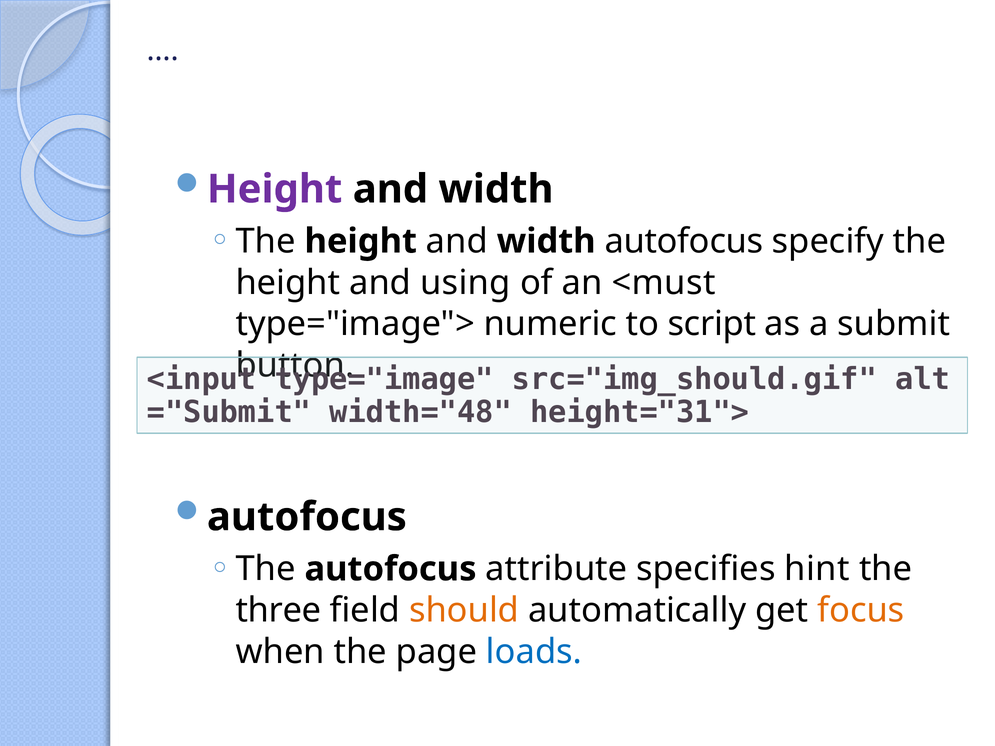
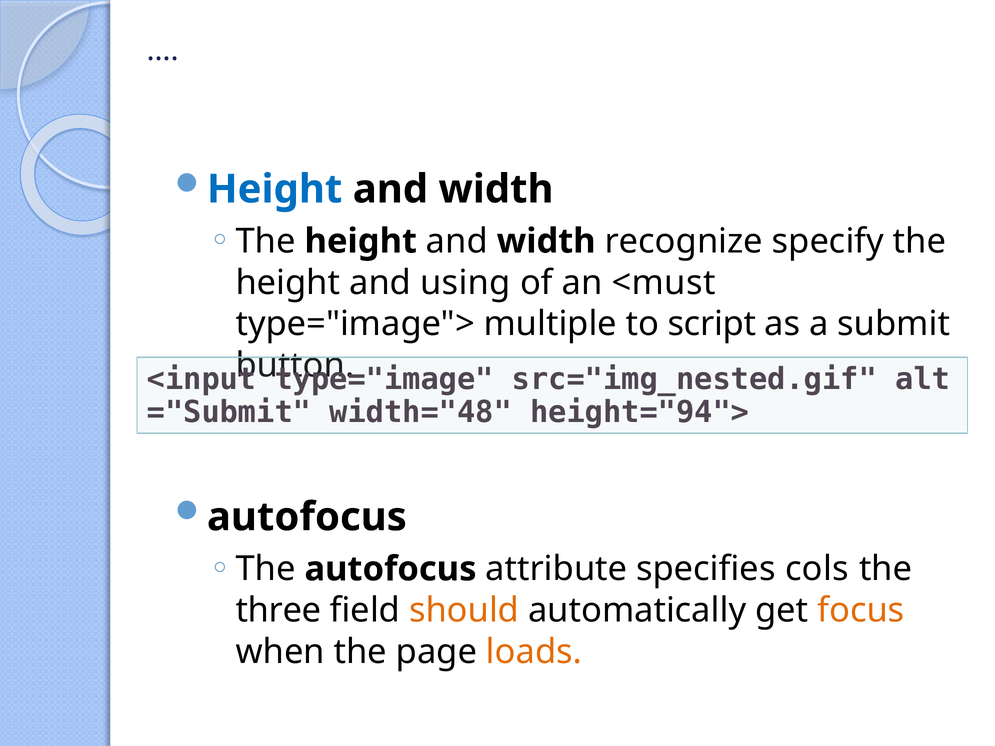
Height colour: purple -> blue (275, 189)
width autofocus: autofocus -> recognize (684, 241)
numeric: numeric -> multiple (550, 324)
src="img_should.gif: src="img_should.gif -> src="img_nested.gif (694, 379)
height="31">: height="31"> -> height="94"> (640, 413)
hint: hint -> cols (817, 569)
loads colour: blue -> orange (534, 652)
